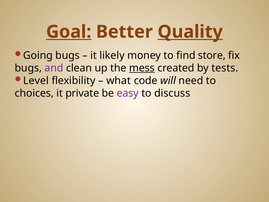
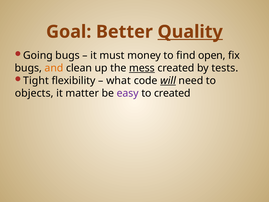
Goal underline: present -> none (69, 32)
likely: likely -> must (112, 55)
store: store -> open (212, 55)
and colour: purple -> orange (54, 68)
Level: Level -> Tight (36, 81)
will underline: none -> present (168, 81)
choices: choices -> objects (34, 93)
private: private -> matter (82, 93)
to discuss: discuss -> created (172, 93)
